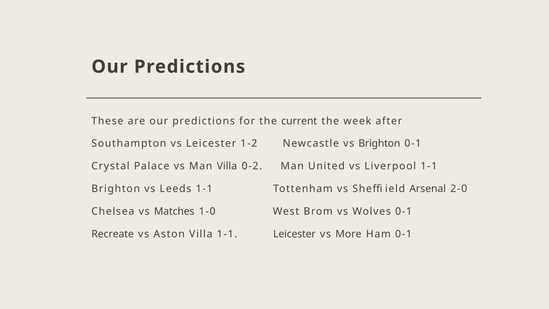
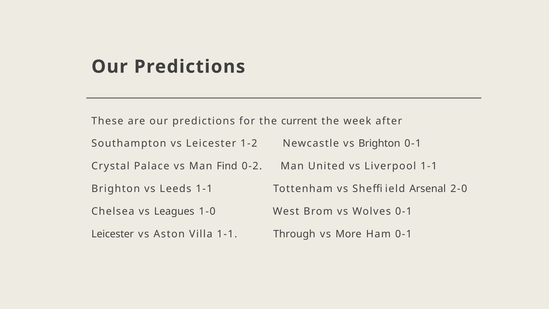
Man Villa: Villa -> Find (227, 166)
Matches: Matches -> Leagues (174, 211)
Recreate: Recreate -> Leicester (113, 234)
1-1 Leicester: Leicester -> Through (294, 234)
